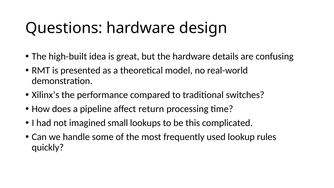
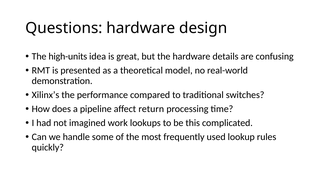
high-built: high-built -> high-units (68, 56)
small: small -> work (118, 123)
